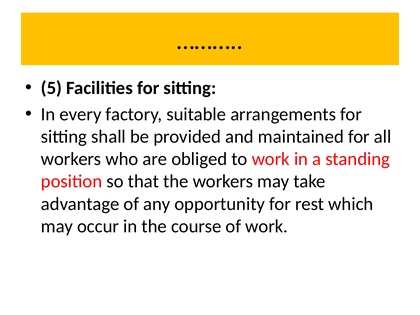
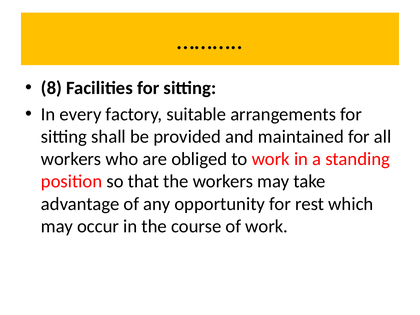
5: 5 -> 8 (51, 88)
